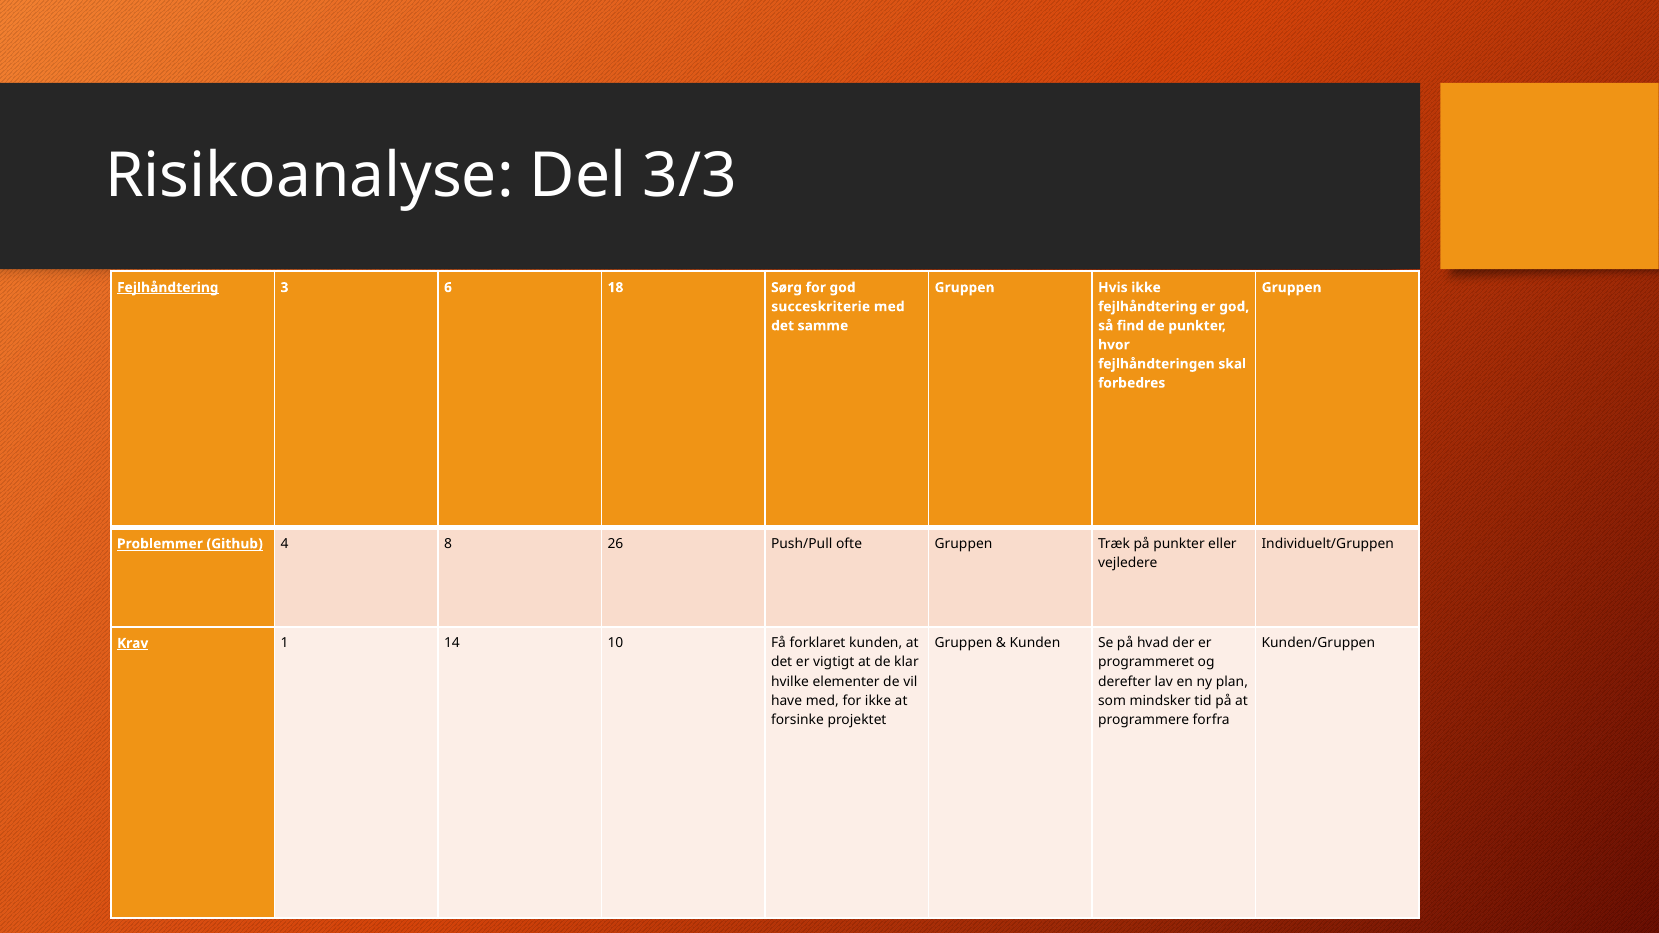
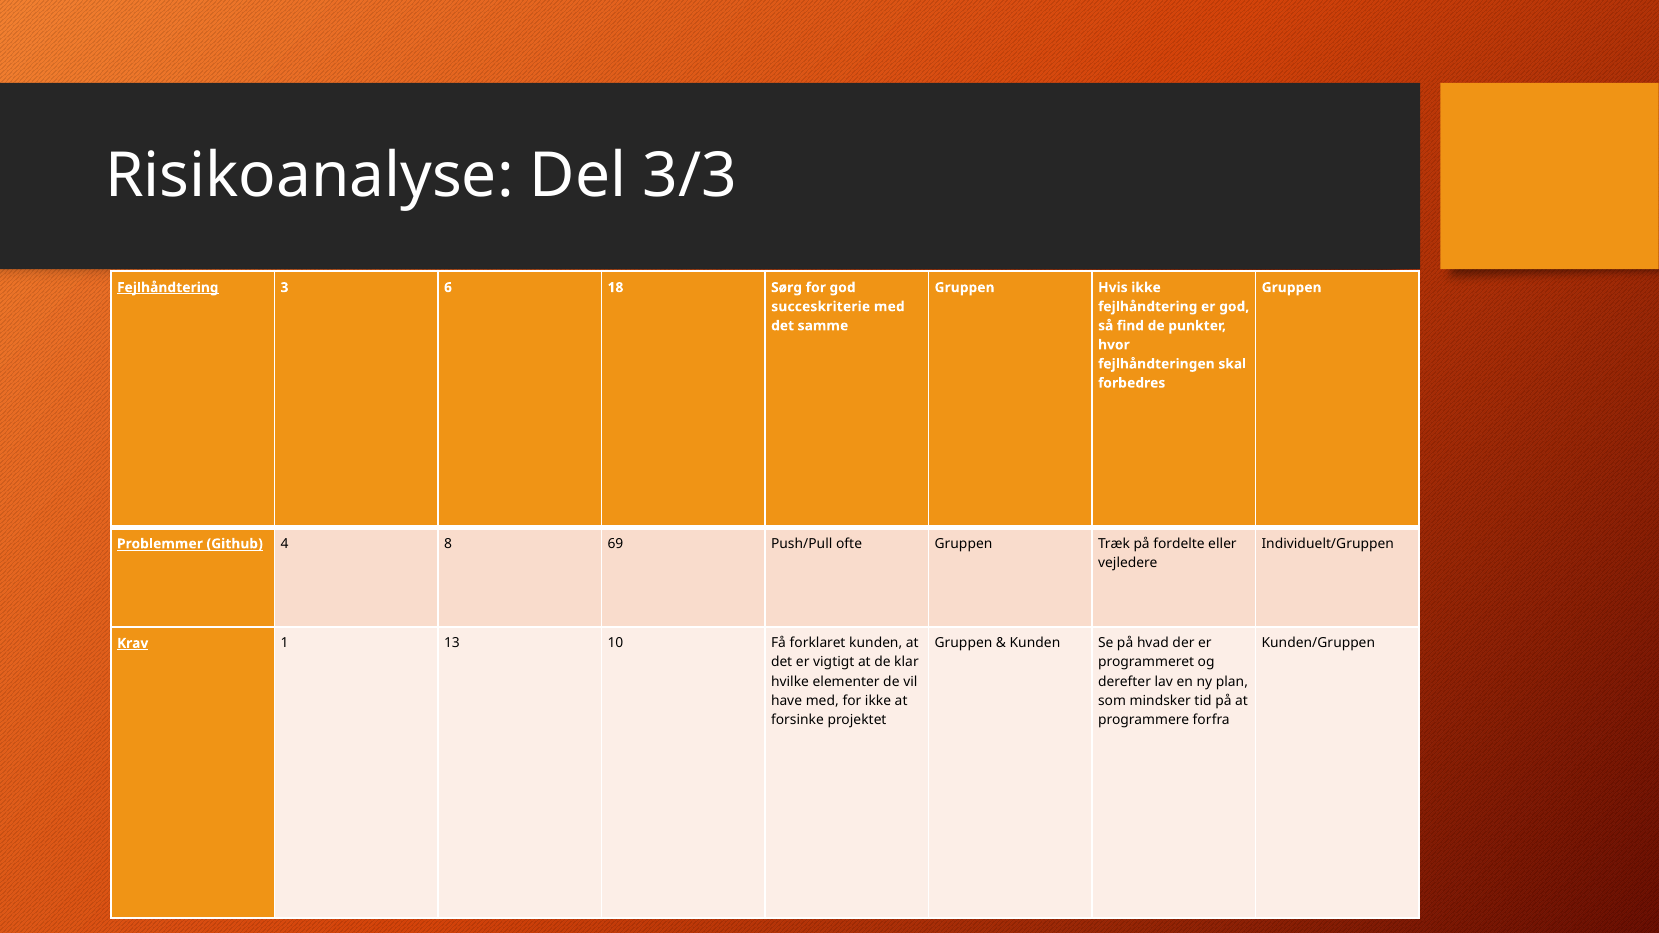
26: 26 -> 69 (615, 544)
på punkter: punkter -> fordelte (1179, 544)
14: 14 -> 13 (452, 643)
